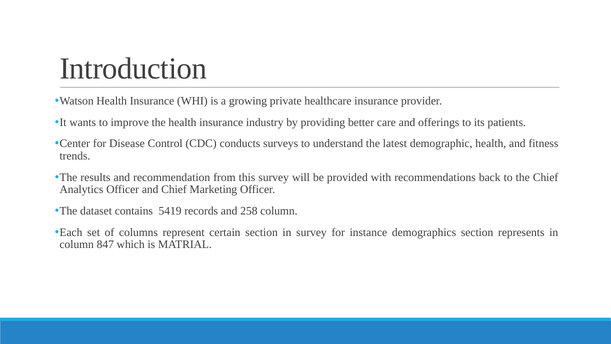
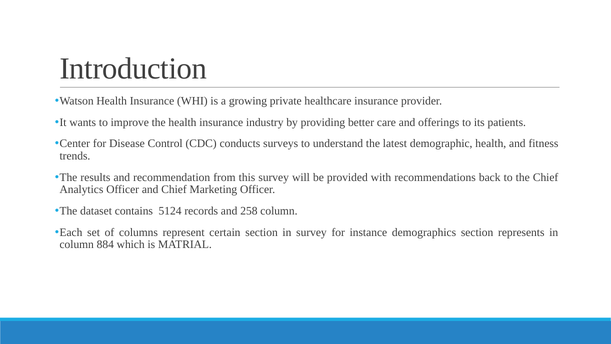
5419: 5419 -> 5124 (170, 211)
847: 847 -> 884 (105, 244)
